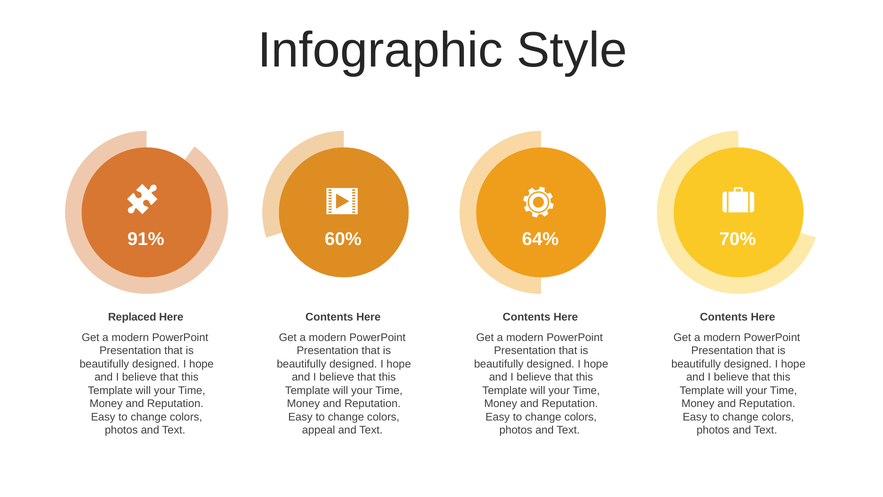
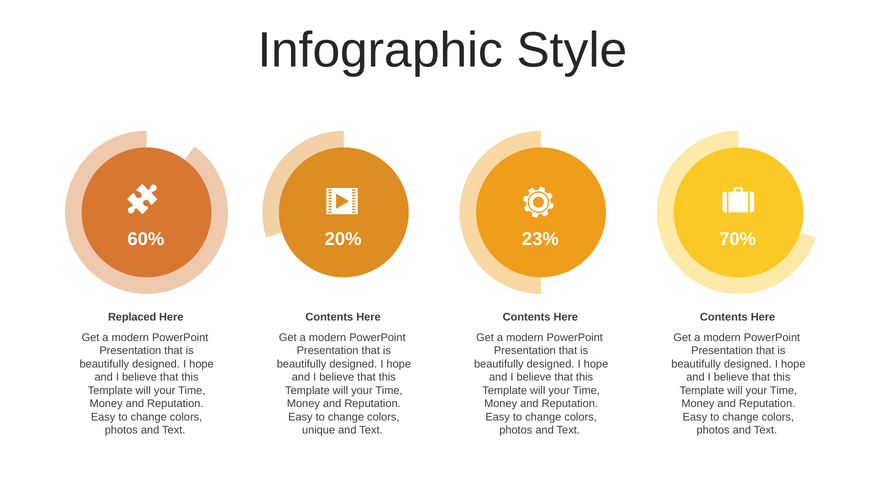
91%: 91% -> 60% (146, 239)
60%: 60% -> 20% (343, 239)
64%: 64% -> 23% (540, 239)
appeal: appeal -> unique (319, 430)
